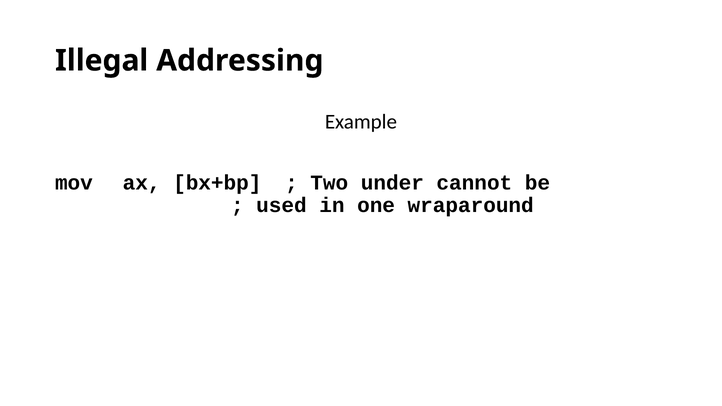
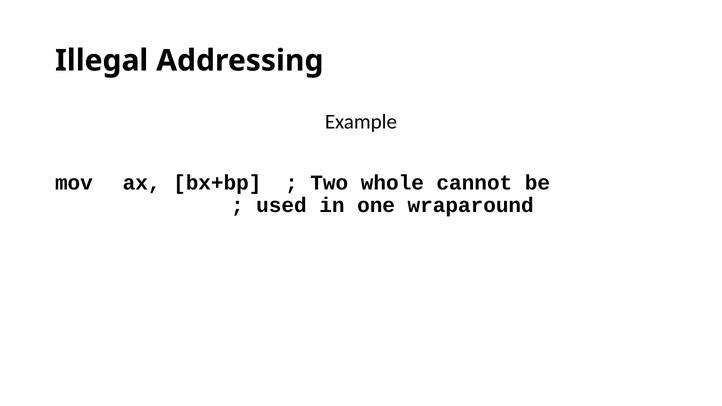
under: under -> whole (392, 183)
